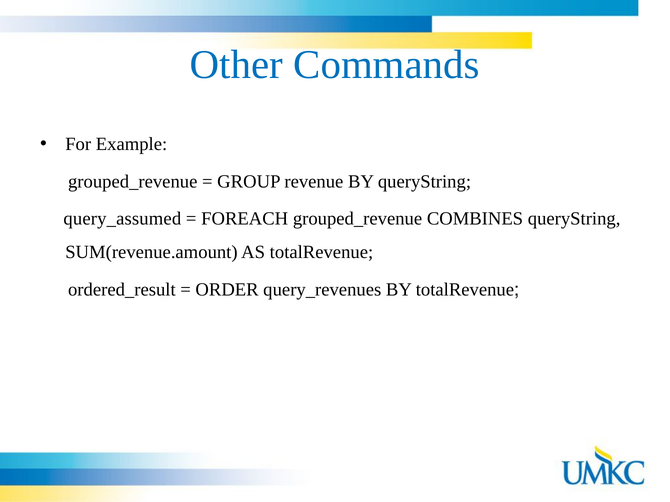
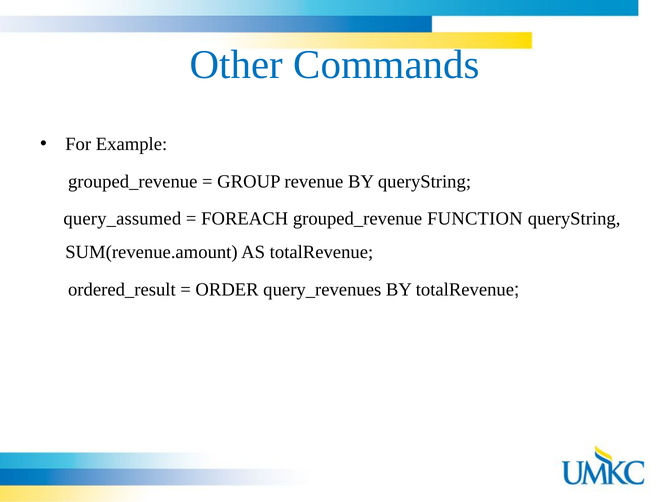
COMBINES: COMBINES -> FUNCTION (475, 219)
